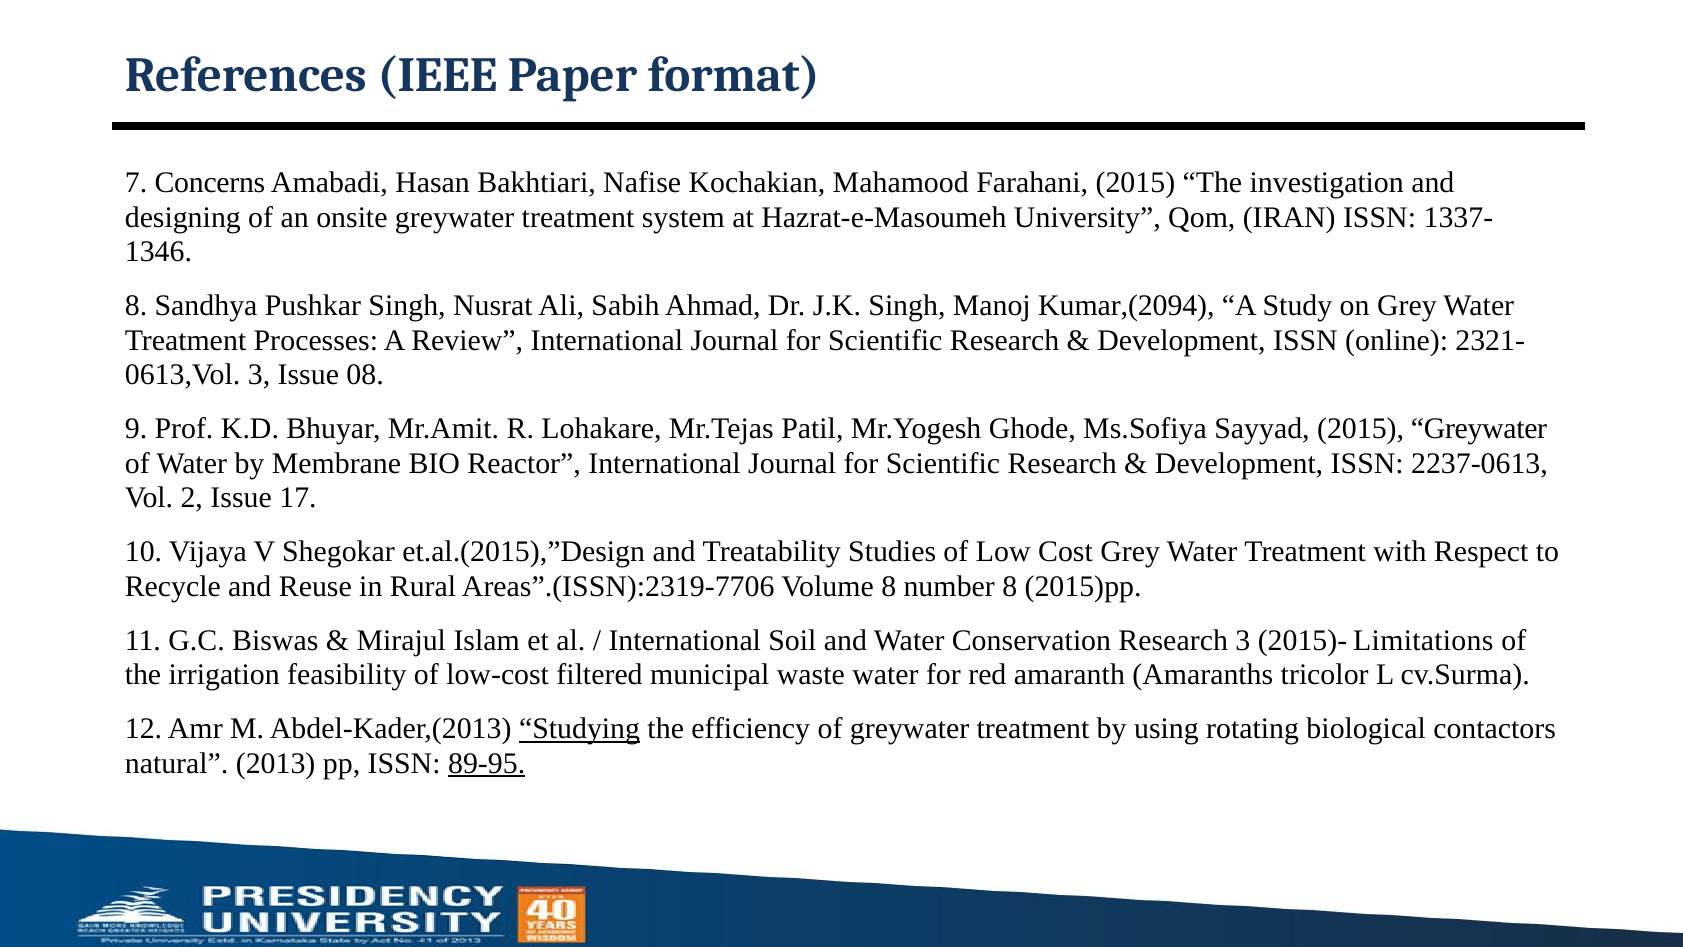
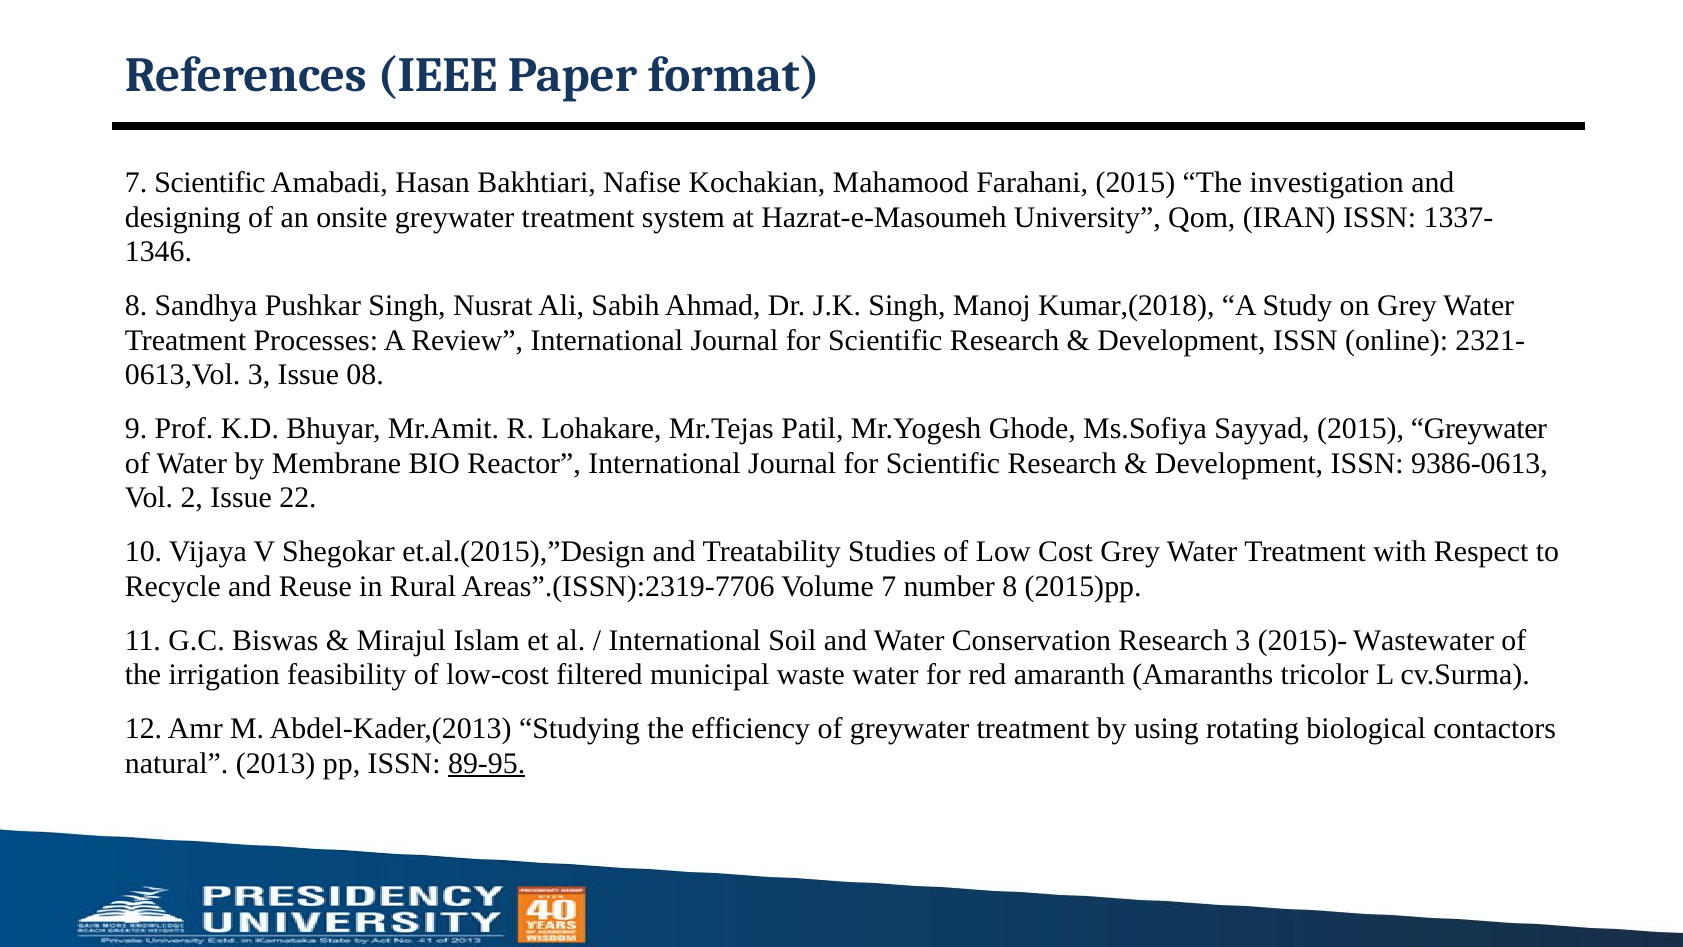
7 Concerns: Concerns -> Scientific (210, 183)
Kumar,(2094: Kumar,(2094 -> Kumar,(2018 (1126, 306)
2237-0613: 2237-0613 -> 9386-0613 (1479, 463)
17: 17 -> 22 (298, 497)
Volume 8: 8 -> 7 (889, 586)
Limitations: Limitations -> Wastewater (1423, 640)
Studying underline: present -> none (580, 729)
